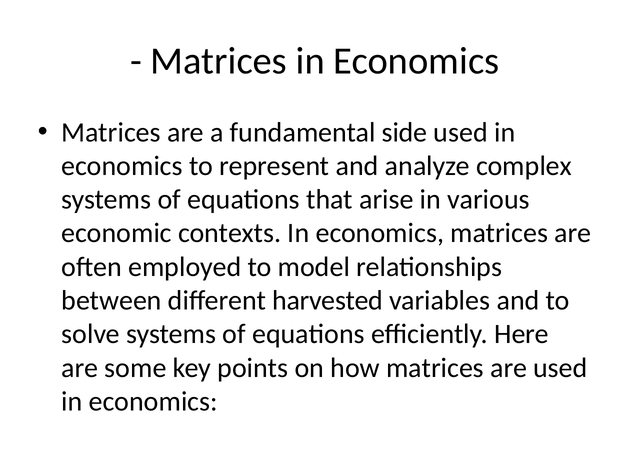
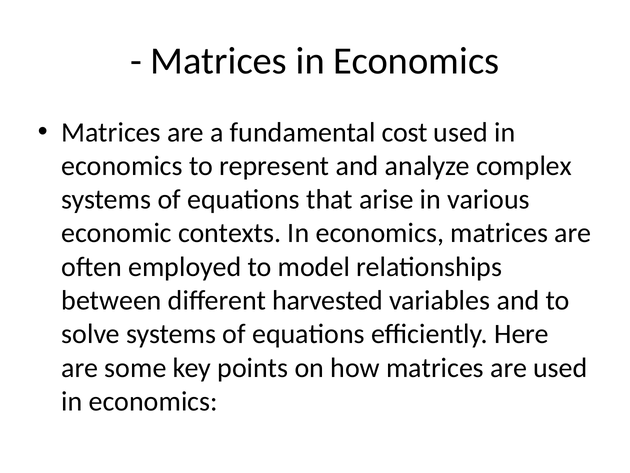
side: side -> cost (405, 132)
